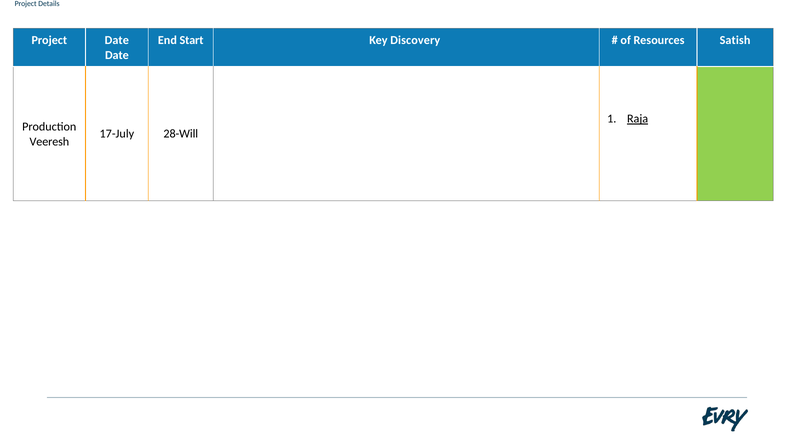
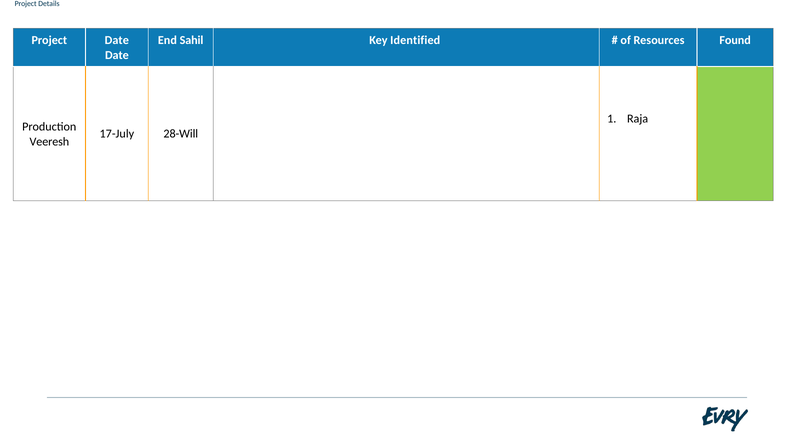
Start: Start -> Sahil (192, 40)
Discovery: Discovery -> Identified (415, 40)
Satish: Satish -> Found (735, 40)
Raja underline: present -> none (638, 119)
